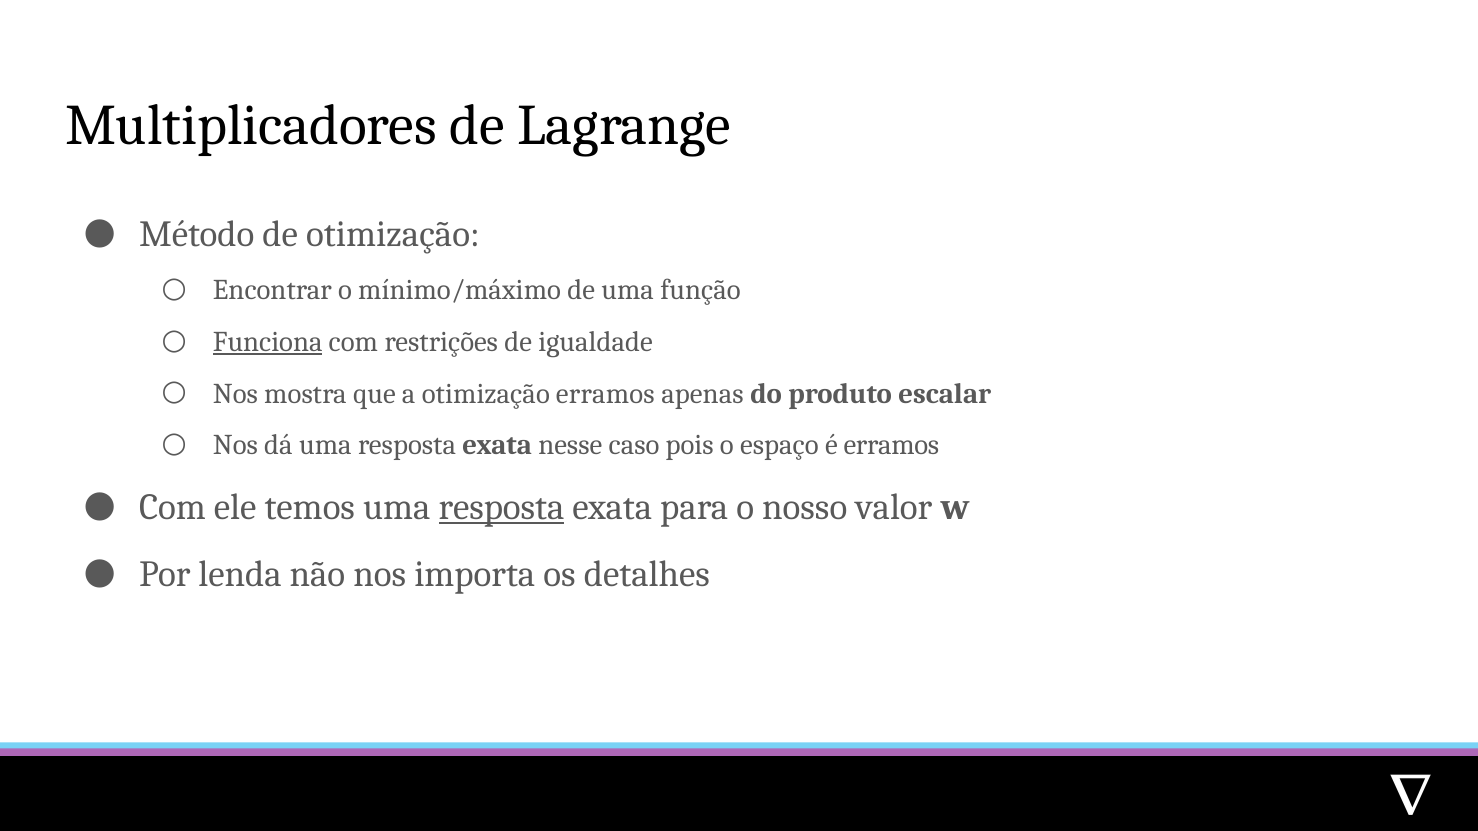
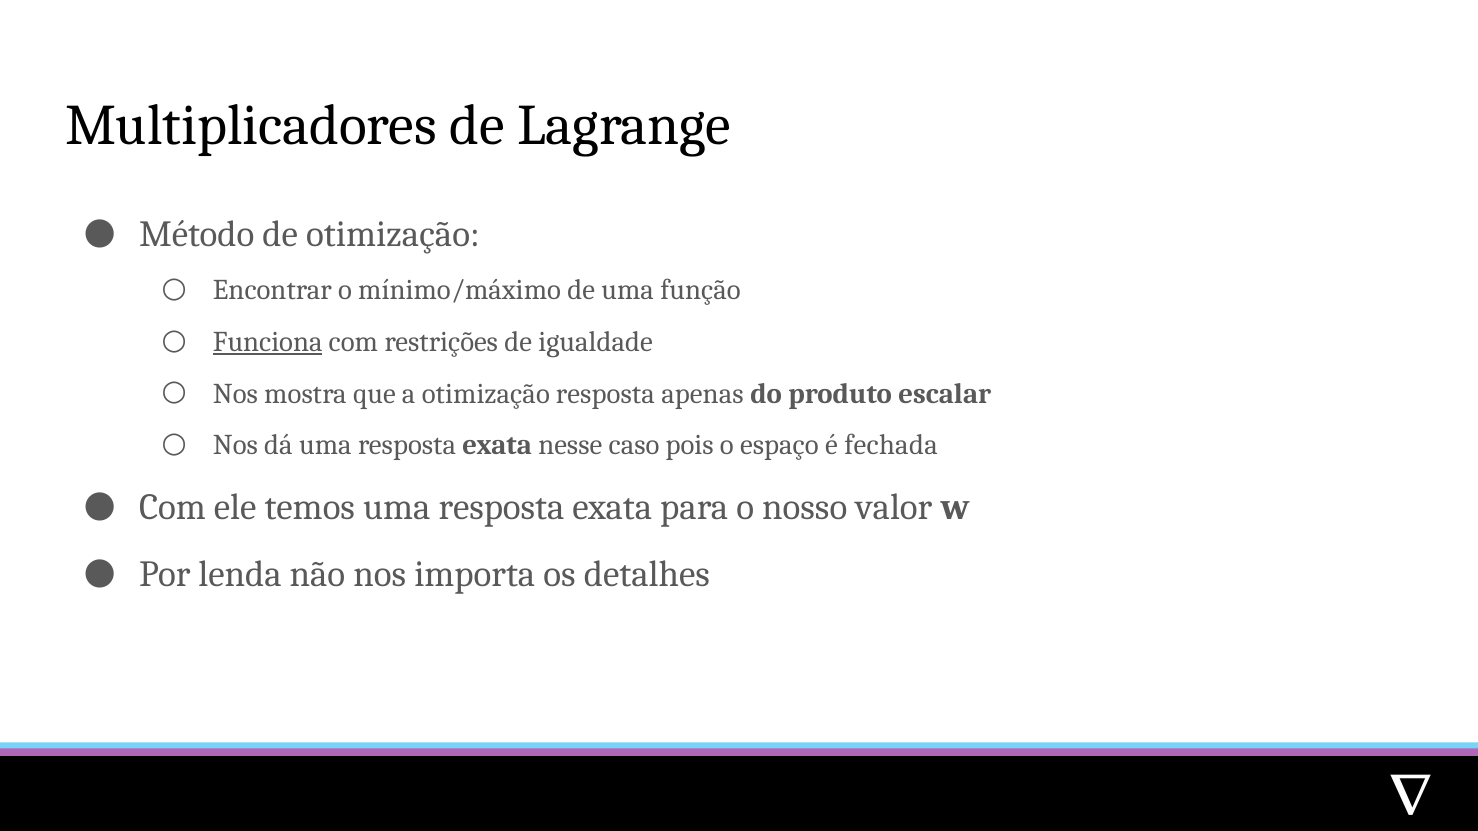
otimização erramos: erramos -> resposta (605, 394)
é erramos: erramos -> fechada (891, 445)
resposta underline: present -> none (502, 508)
